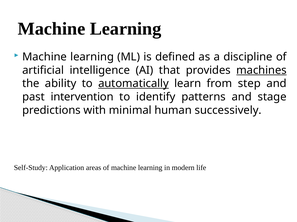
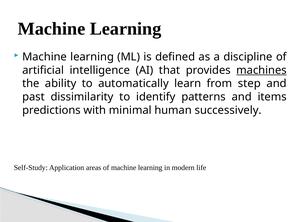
automatically underline: present -> none (133, 84)
intervention: intervention -> dissimilarity (82, 97)
stage: stage -> items (272, 97)
